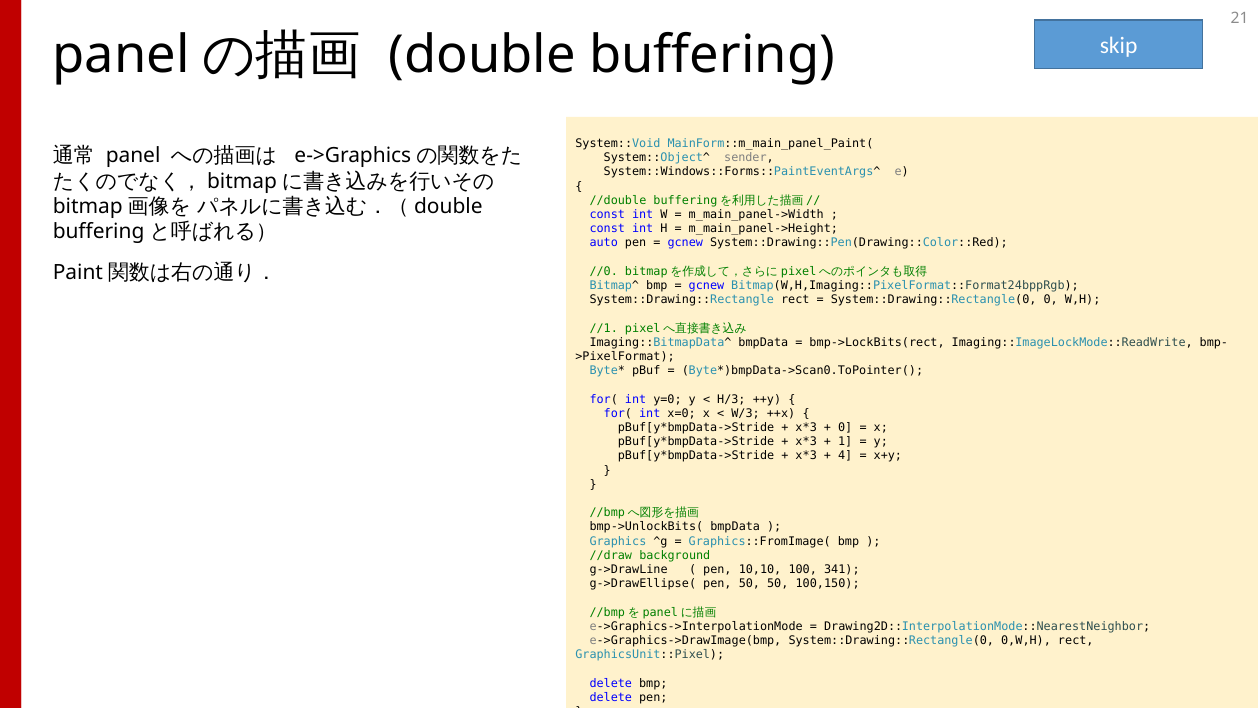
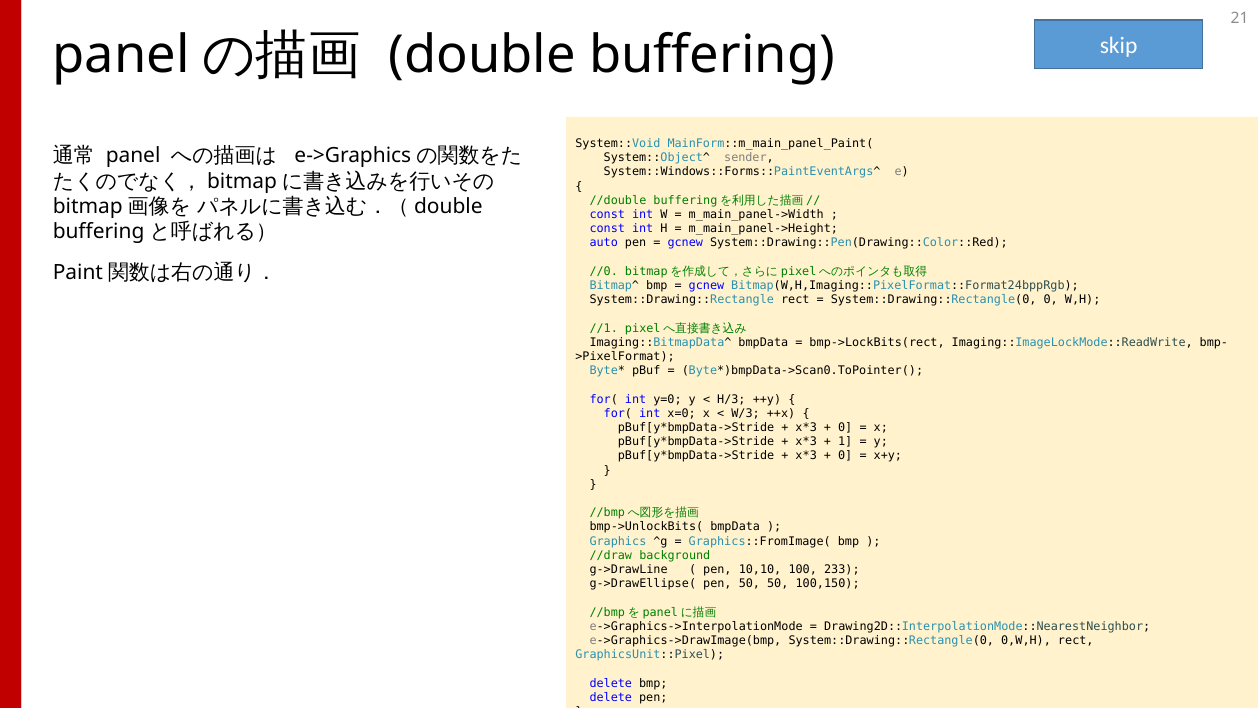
4: 4 -> 0 (845, 456)
341: 341 -> 233 (842, 569)
